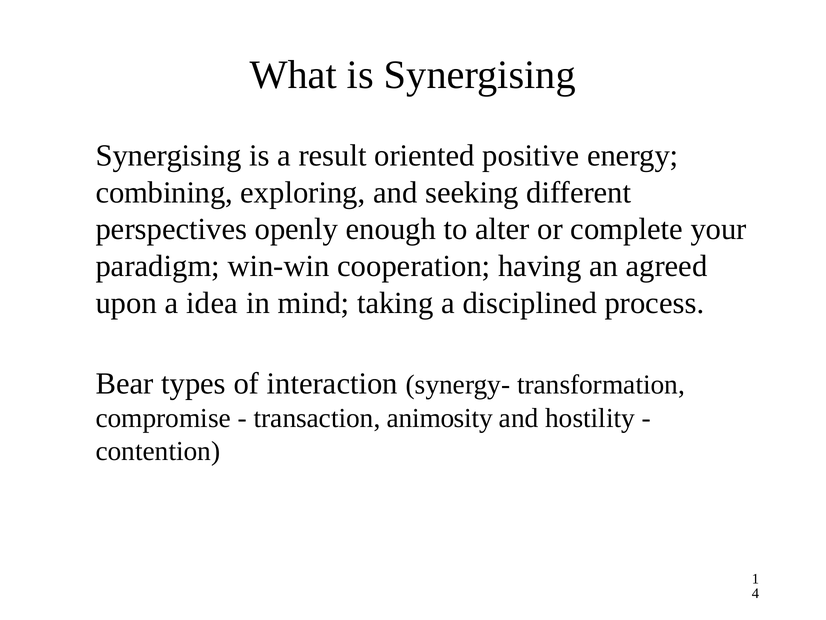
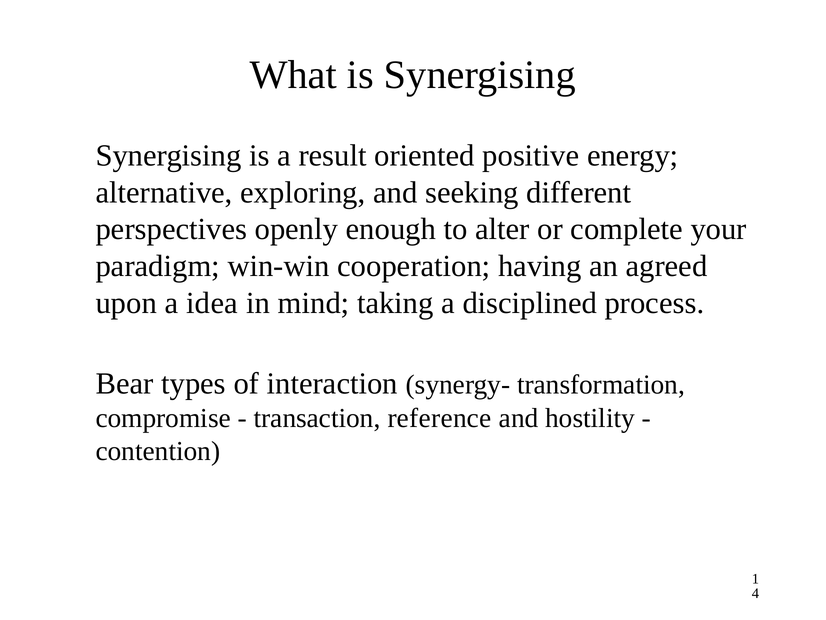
combining: combining -> alternative (164, 192)
animosity: animosity -> reference (440, 418)
